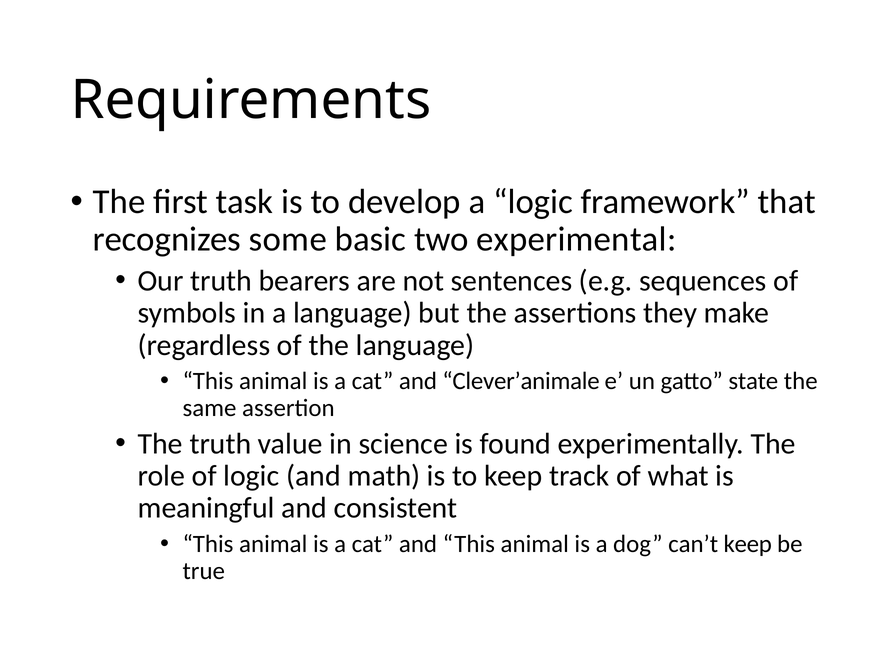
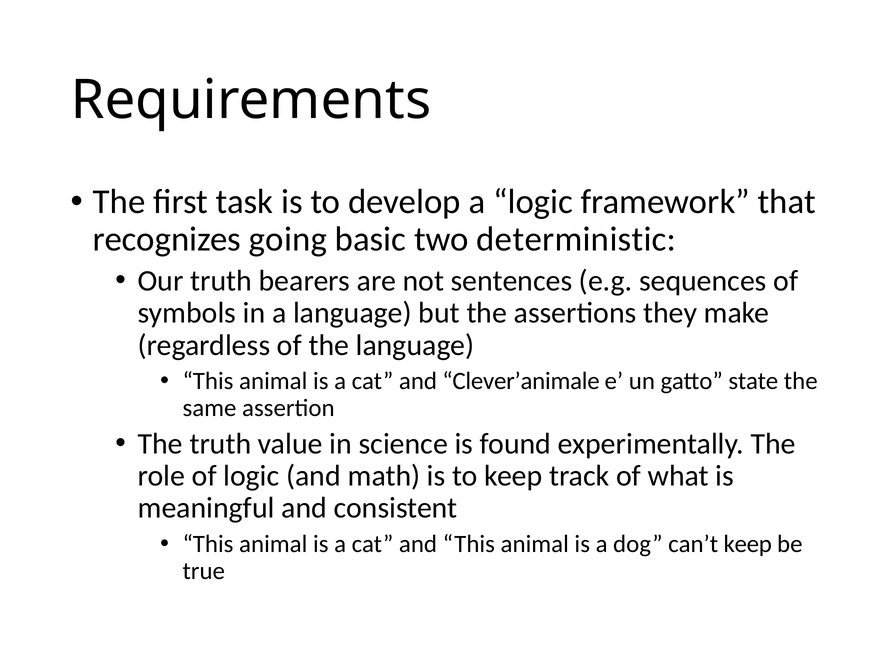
some: some -> going (288, 239)
experimental: experimental -> deterministic (576, 239)
